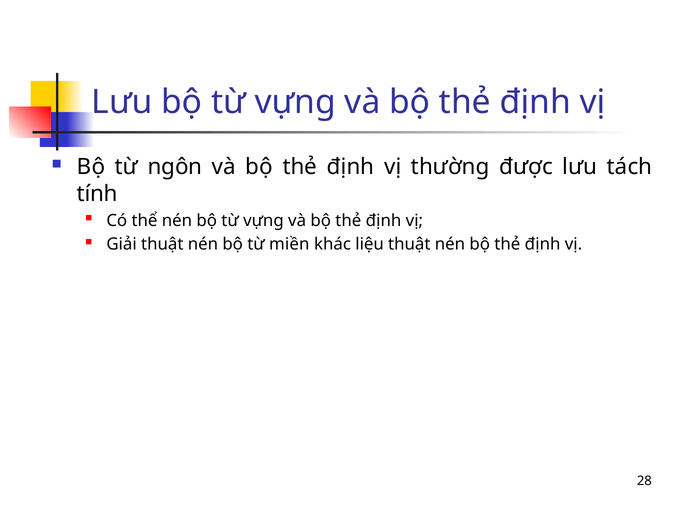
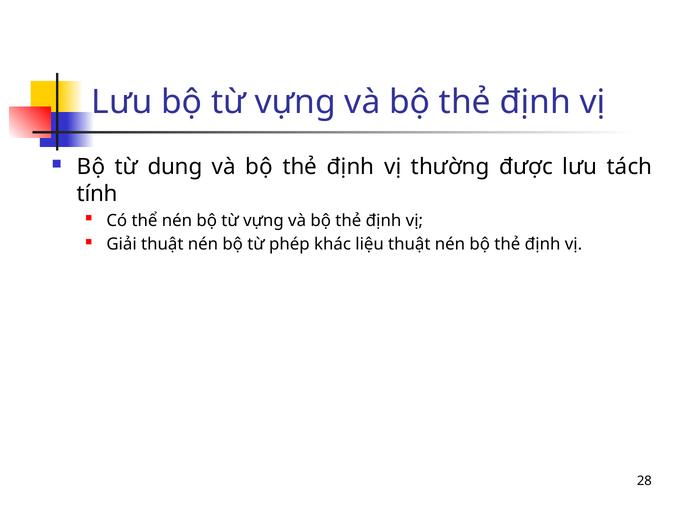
ngôn: ngôn -> dung (175, 167)
miền: miền -> phép (289, 244)
